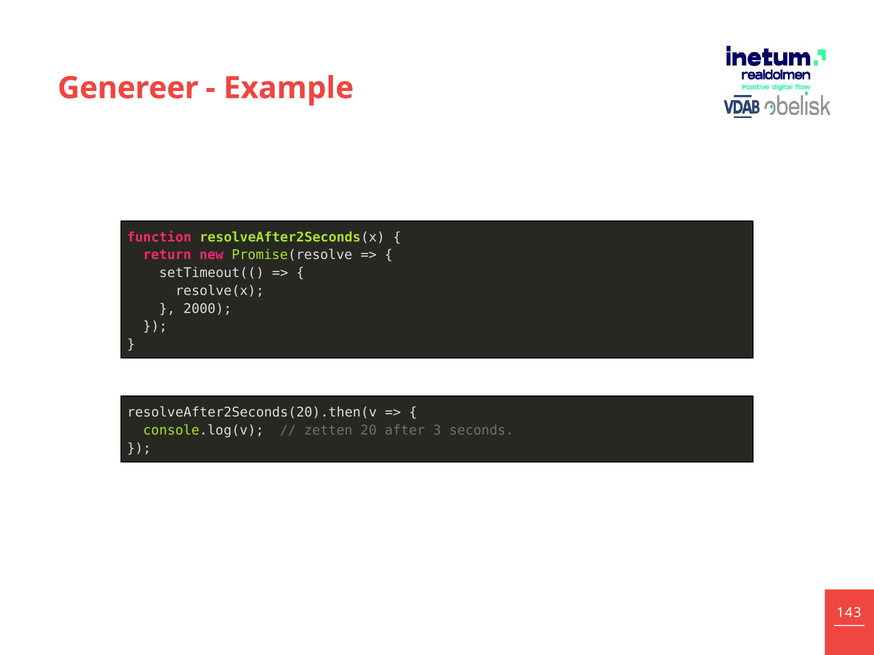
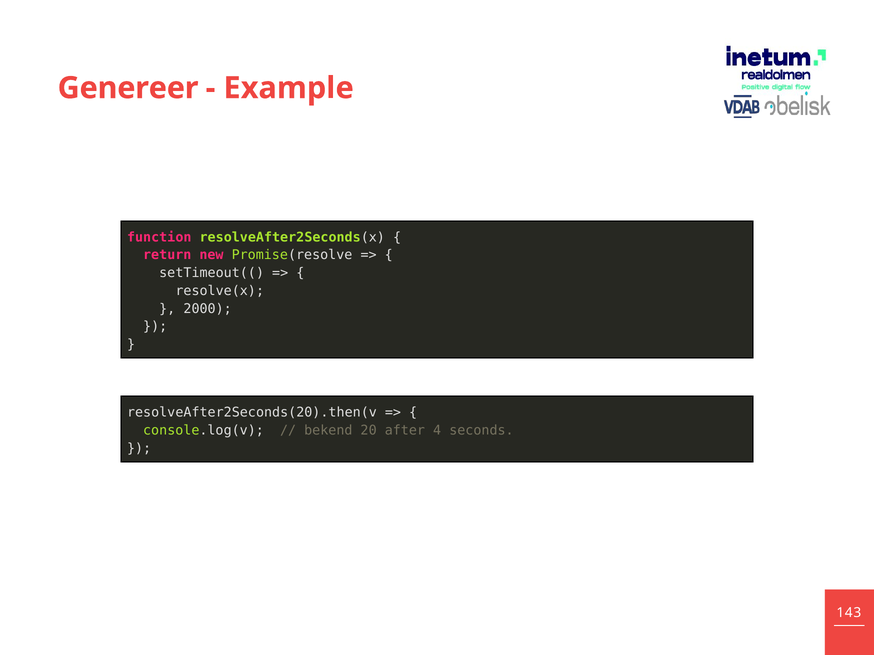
zetten: zetten -> bekend (328, 431)
3: 3 -> 4 (437, 431)
